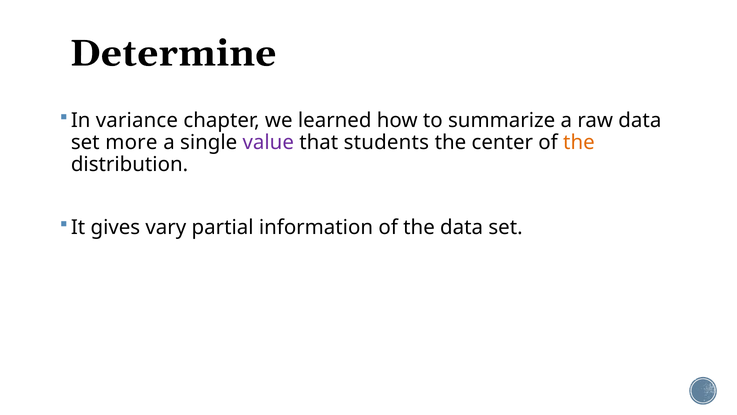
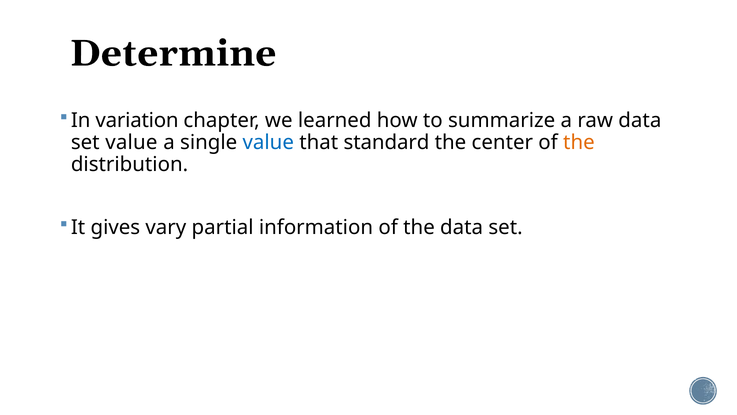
variance: variance -> variation (137, 120)
set more: more -> value (131, 142)
value colour: purple -> blue (268, 142)
students: students -> standard (386, 142)
